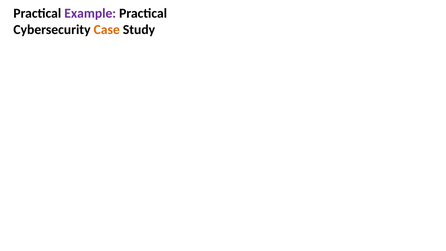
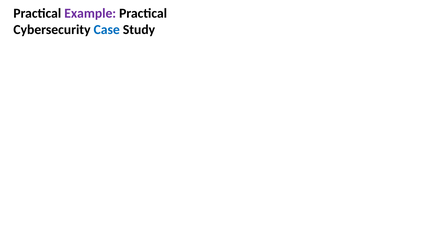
Case colour: orange -> blue (107, 30)
